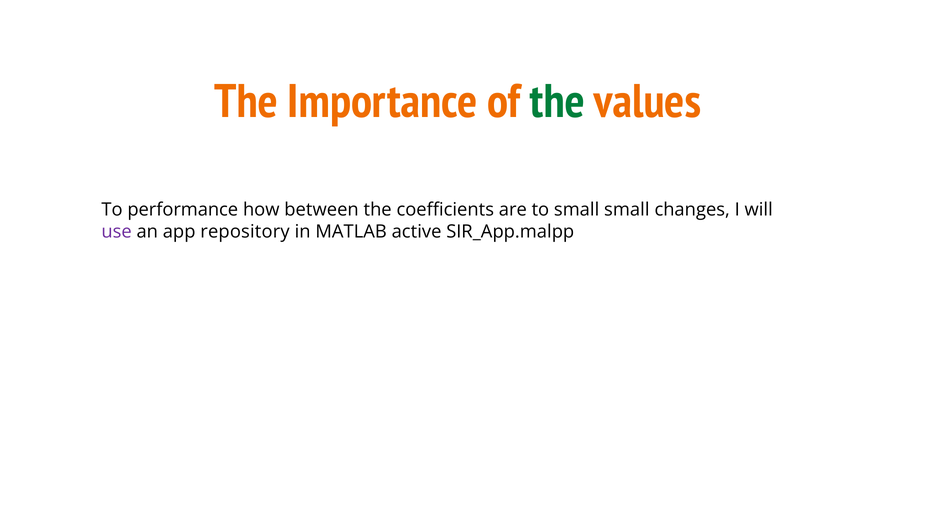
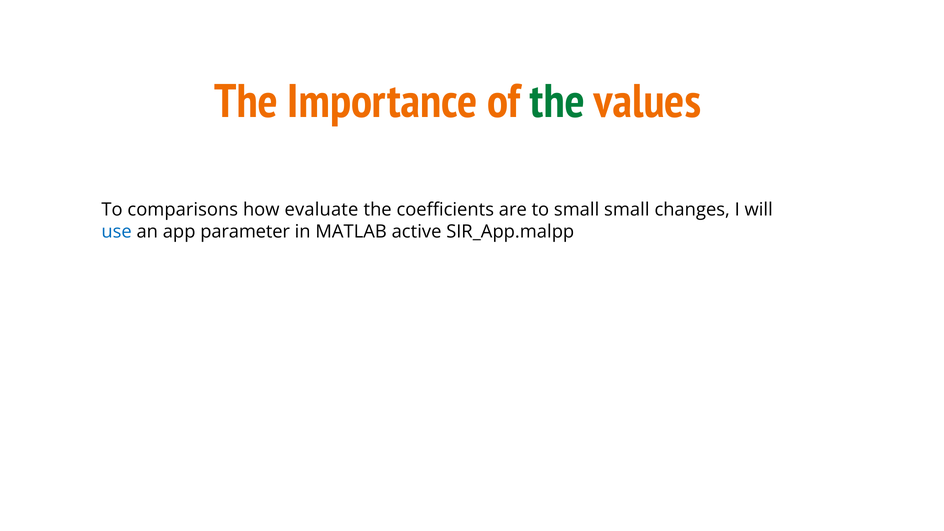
performance: performance -> comparisons (183, 210)
between: between -> evaluate (321, 210)
use colour: purple -> blue (117, 232)
repository: repository -> parameter (245, 232)
